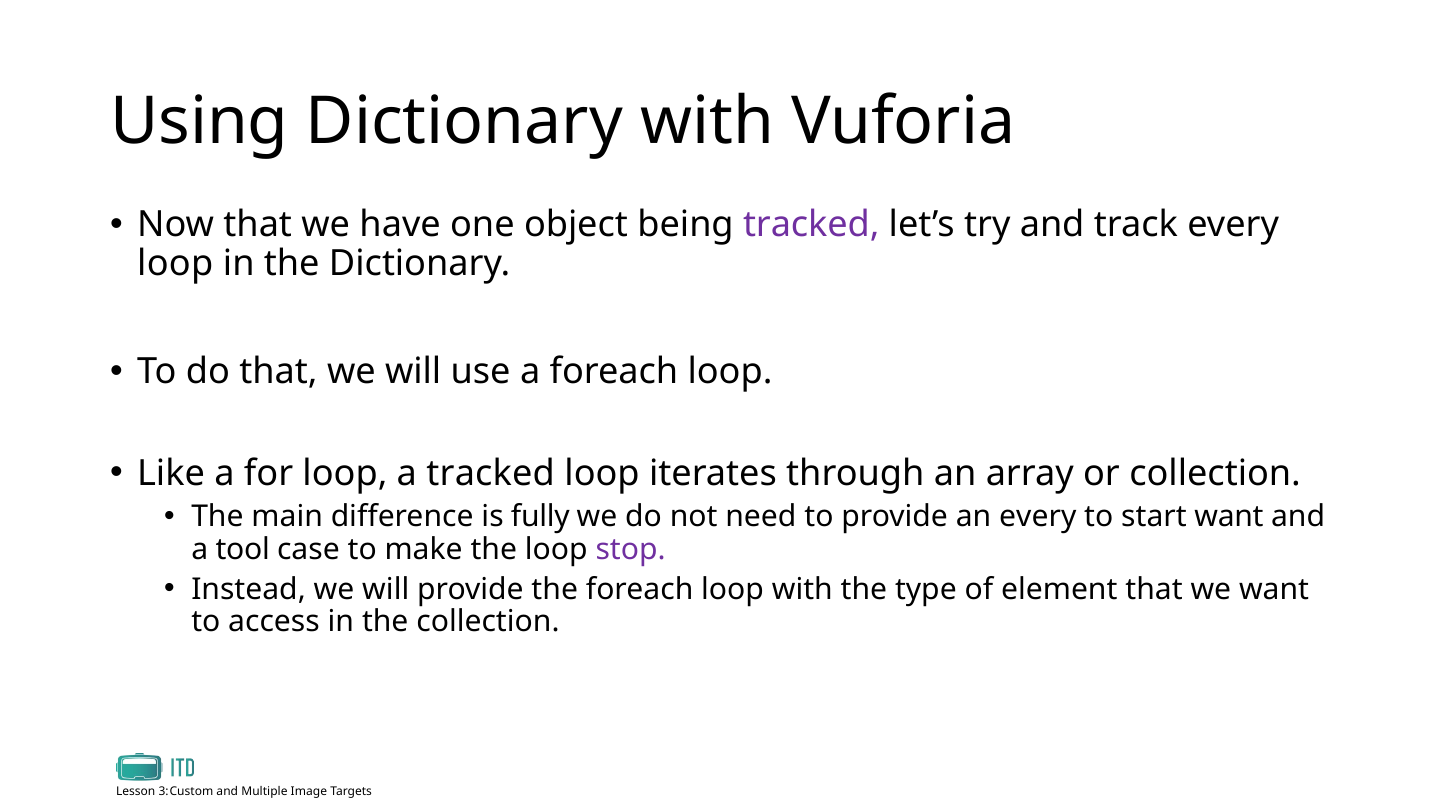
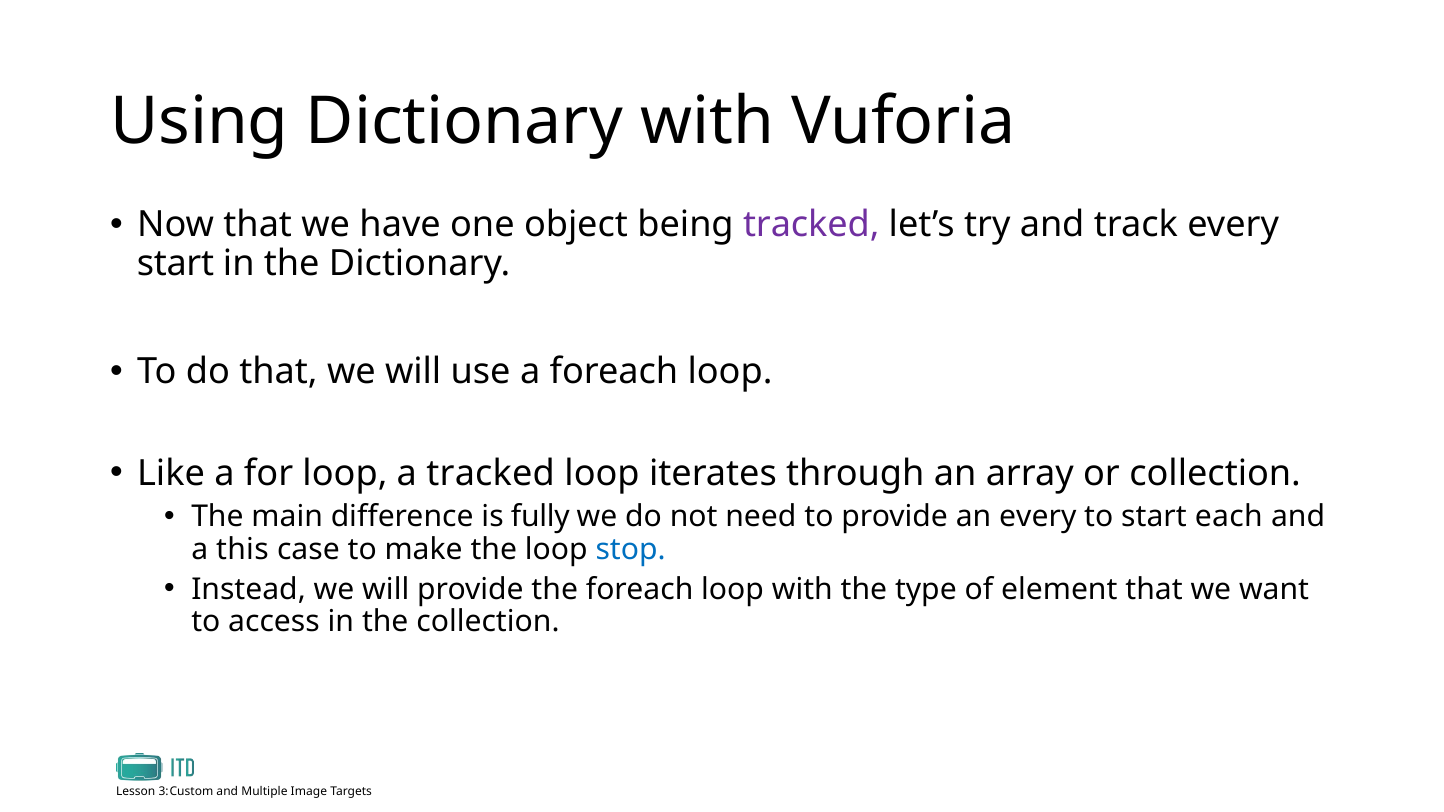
loop: loop -> start (176, 264)
start want: want -> each (1229, 517)
tool: tool -> this (242, 549)
stop colour: purple -> blue (631, 549)
